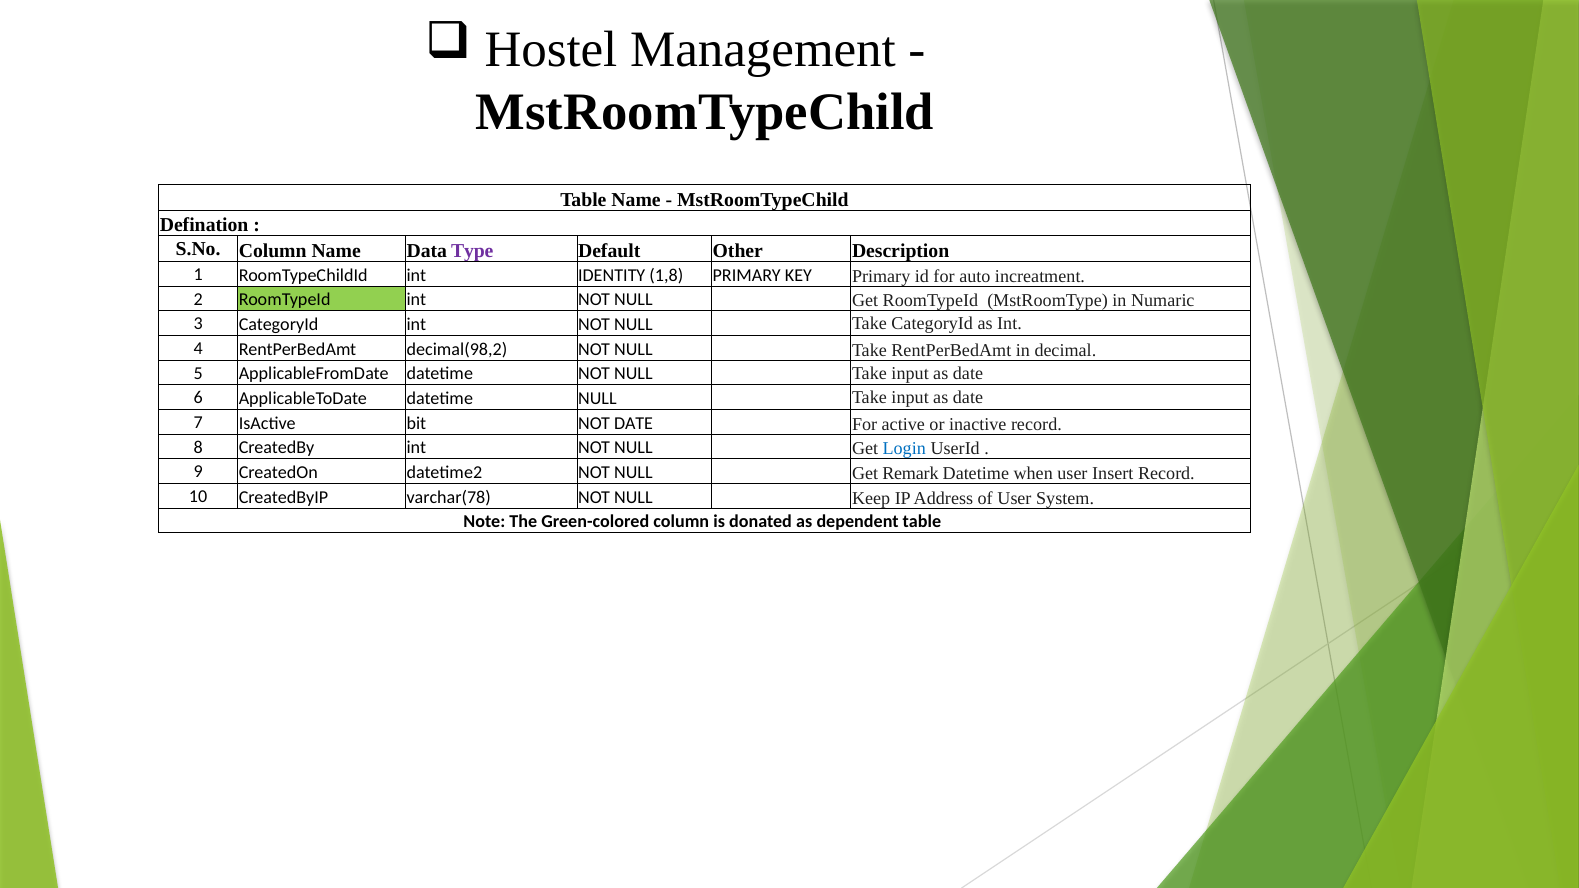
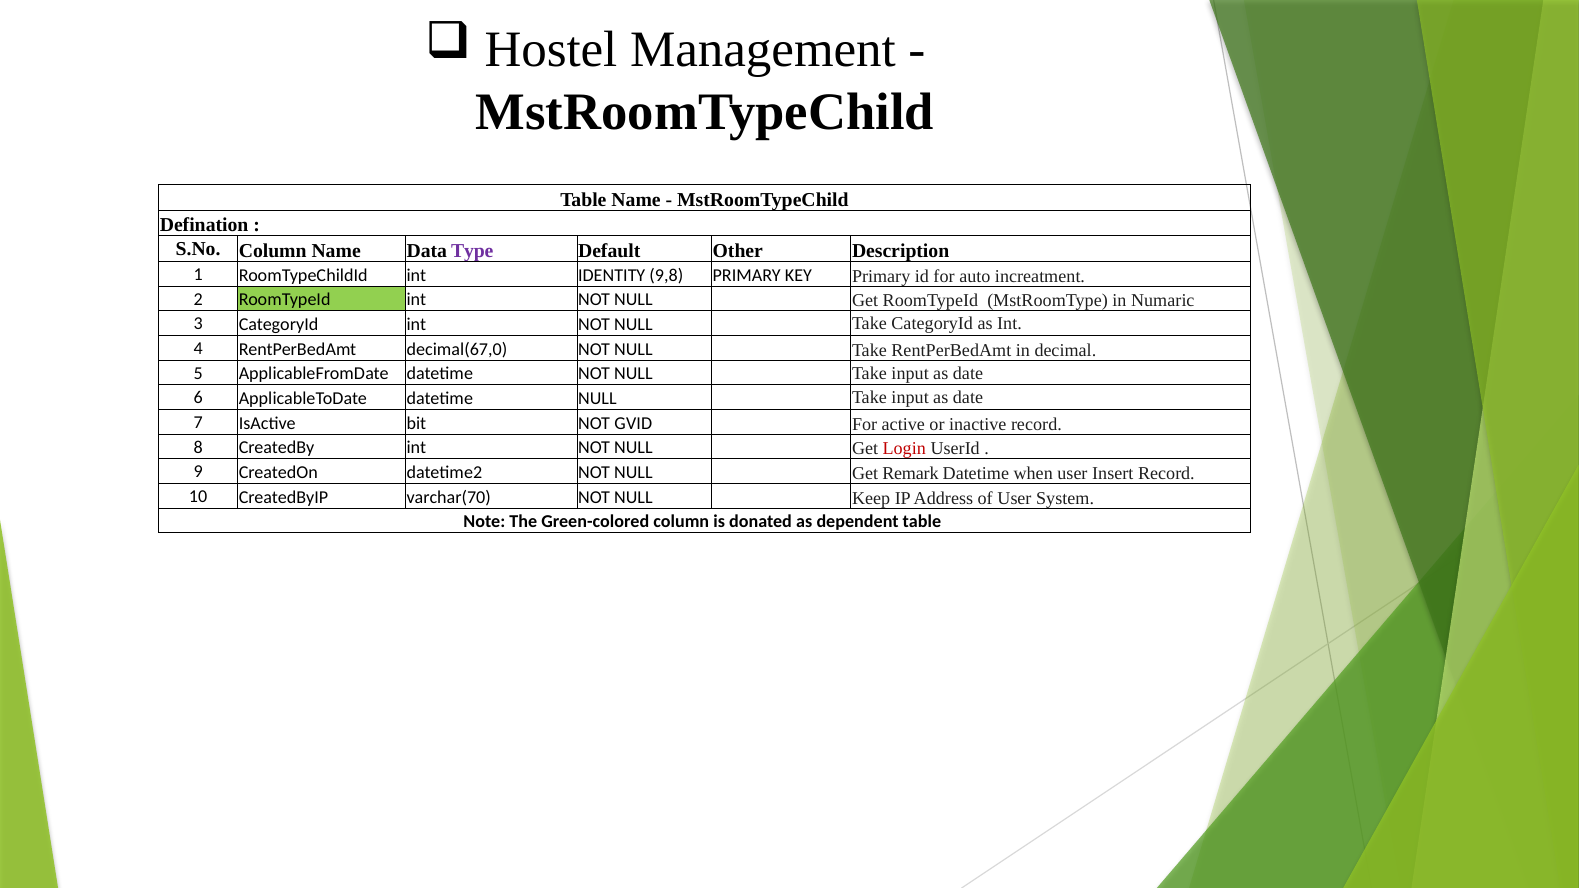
1,8: 1,8 -> 9,8 (666, 275)
decimal(98,2: decimal(98,2 -> decimal(67,0 (457, 349)
NOT DATE: DATE -> GVID (633, 423)
Login colour: blue -> red (904, 449)
varchar(78: varchar(78 -> varchar(70 (449, 497)
